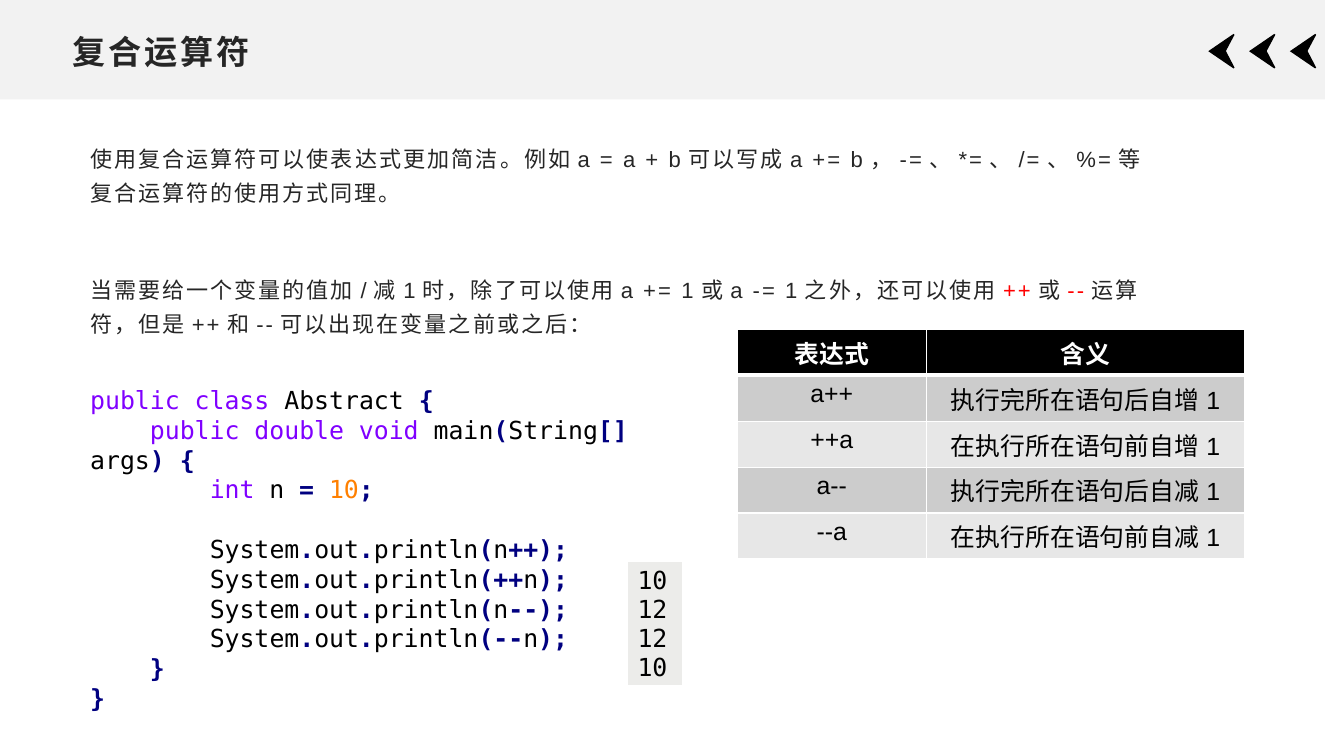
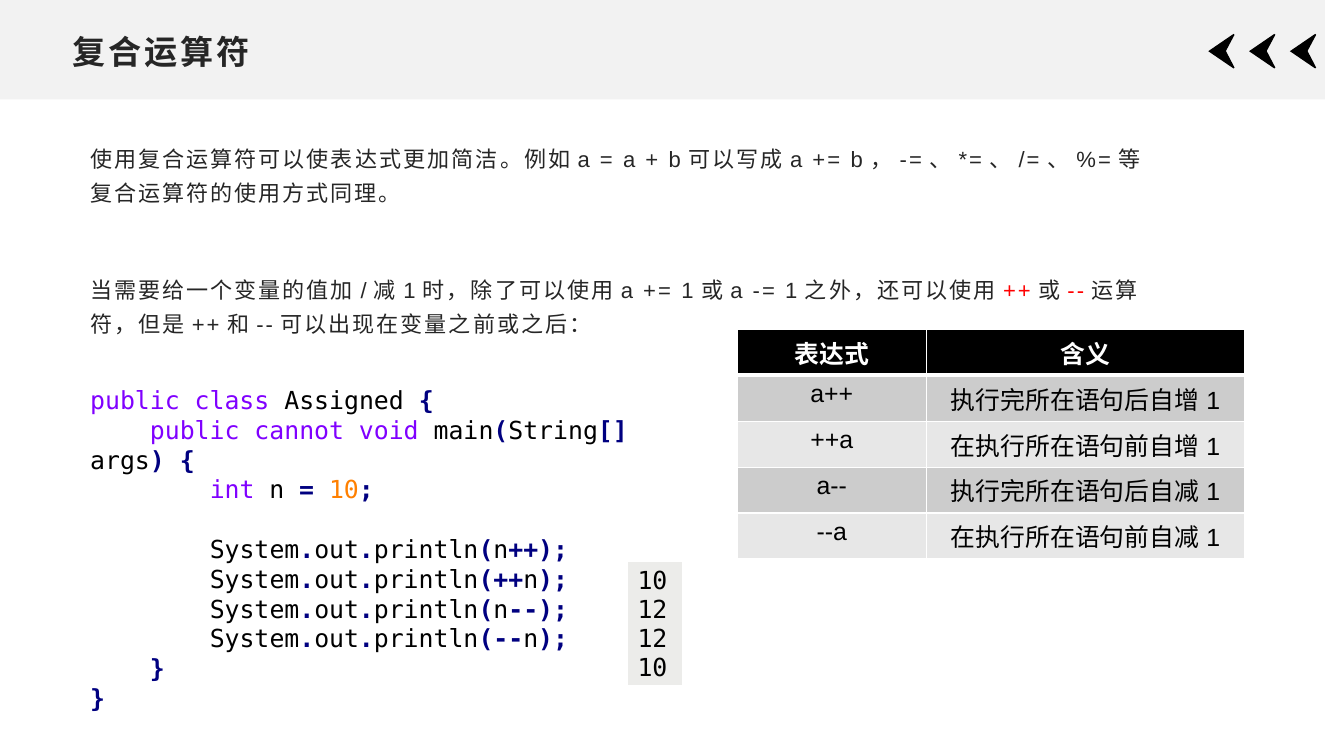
Abstract: Abstract -> Assigned (344, 401)
double: double -> cannot (299, 431)
